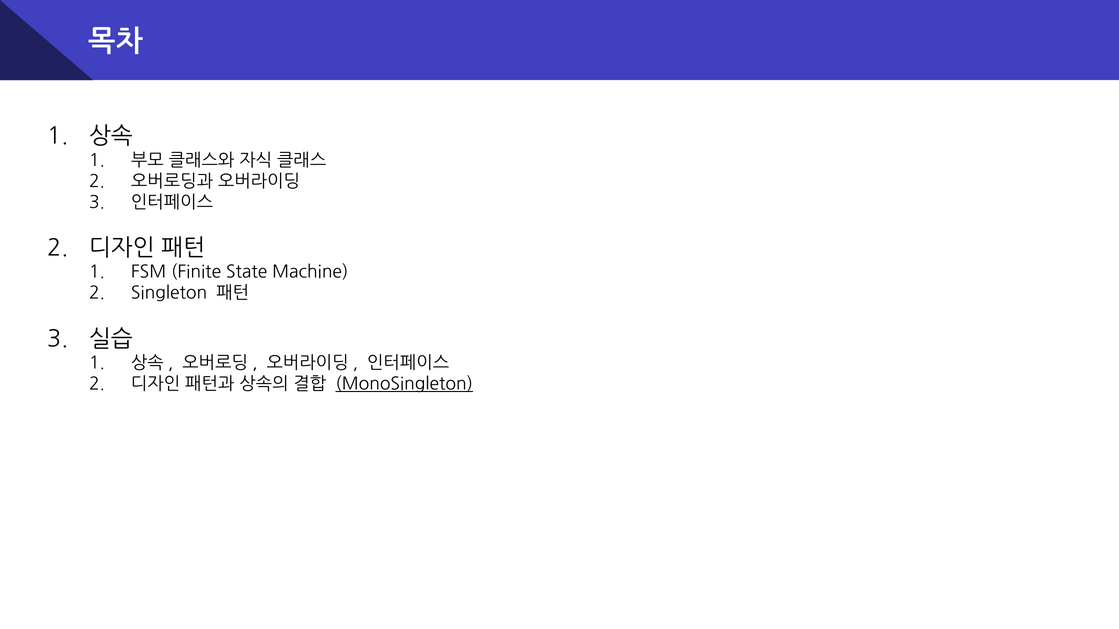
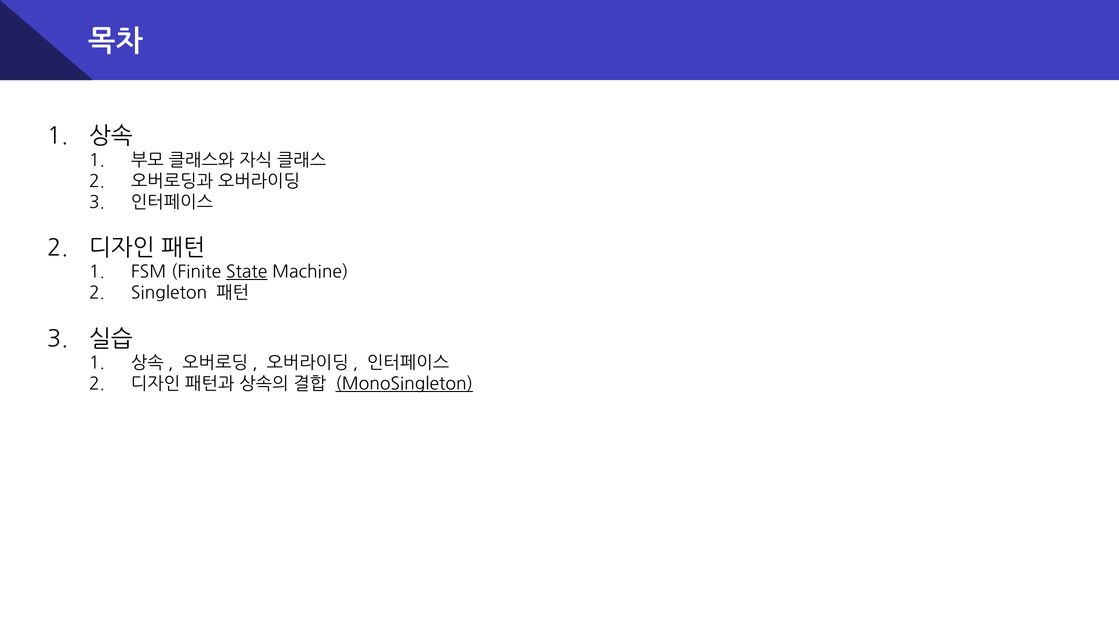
State underline: none -> present (247, 272)
